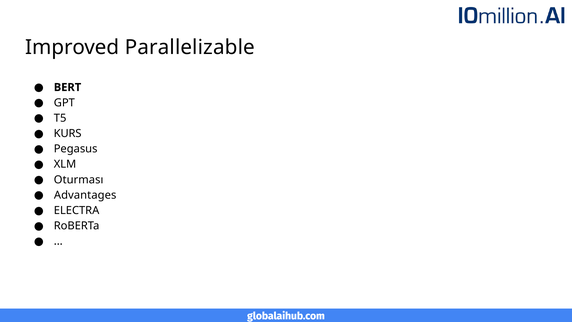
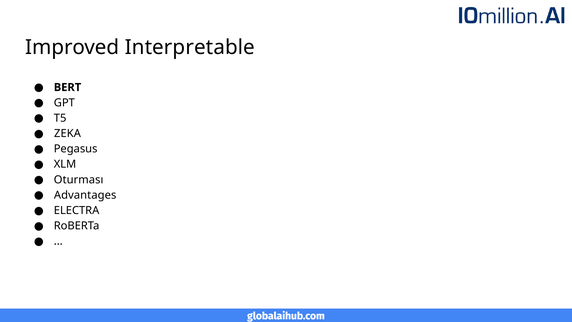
Parallelizable: Parallelizable -> Interpretable (190, 47)
KURS: KURS -> ZEKA (67, 133)
